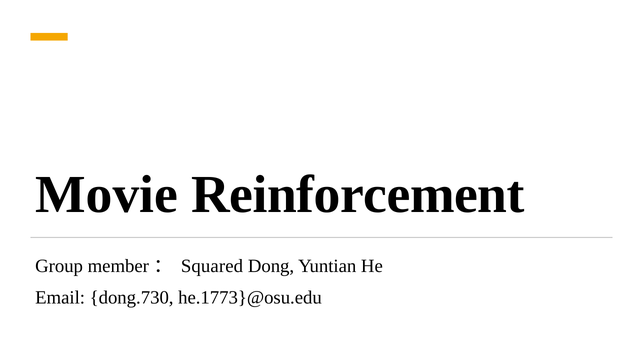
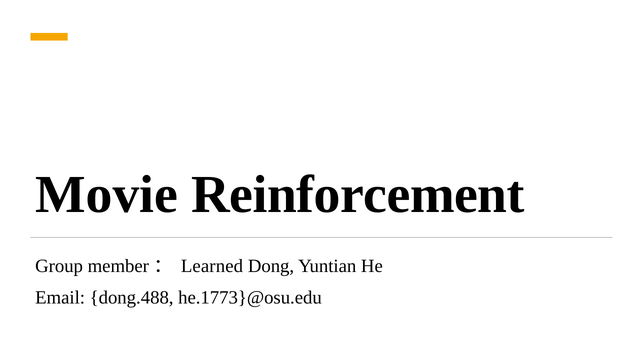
Squared: Squared -> Learned (212, 267)
dong.730: dong.730 -> dong.488 (132, 298)
